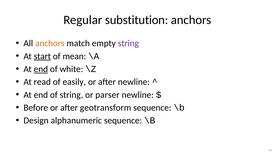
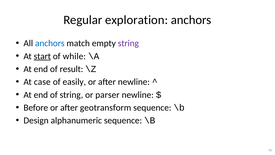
substitution: substitution -> exploration (137, 20)
anchors colour: orange -> blue (50, 43)
mean: mean -> while (74, 56)
end underline: present -> none (41, 69)
white: white -> result (71, 69)
read: read -> case (42, 82)
